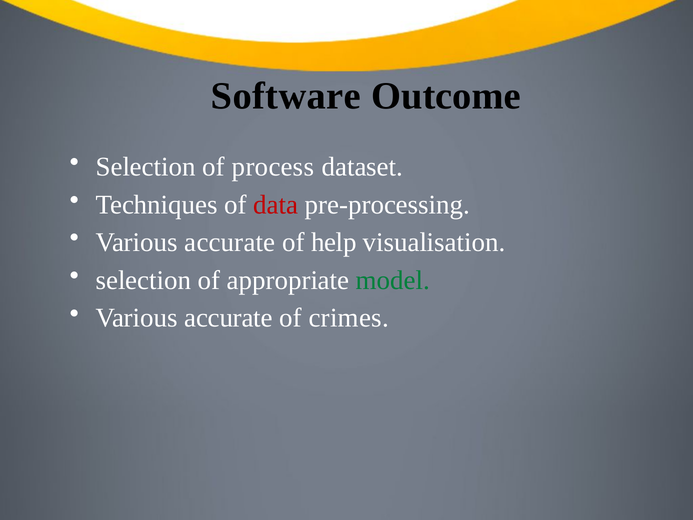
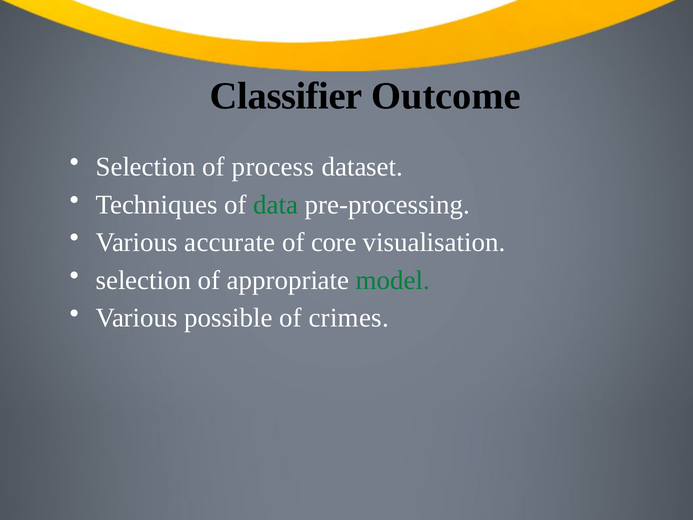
Software: Software -> Classifier (286, 96)
data colour: red -> green (276, 205)
help: help -> core (334, 242)
accurate: accurate -> possible (228, 318)
